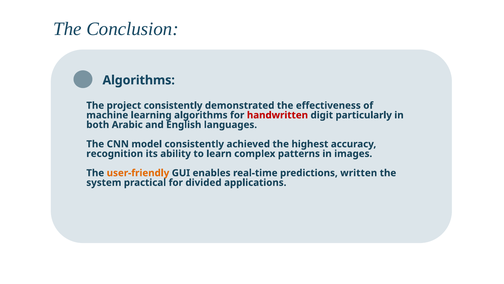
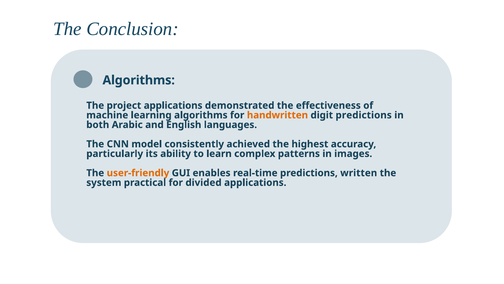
project consistently: consistently -> applications (173, 105)
handwritten colour: red -> orange (277, 115)
digit particularly: particularly -> predictions (364, 115)
recognition: recognition -> particularly (115, 153)
